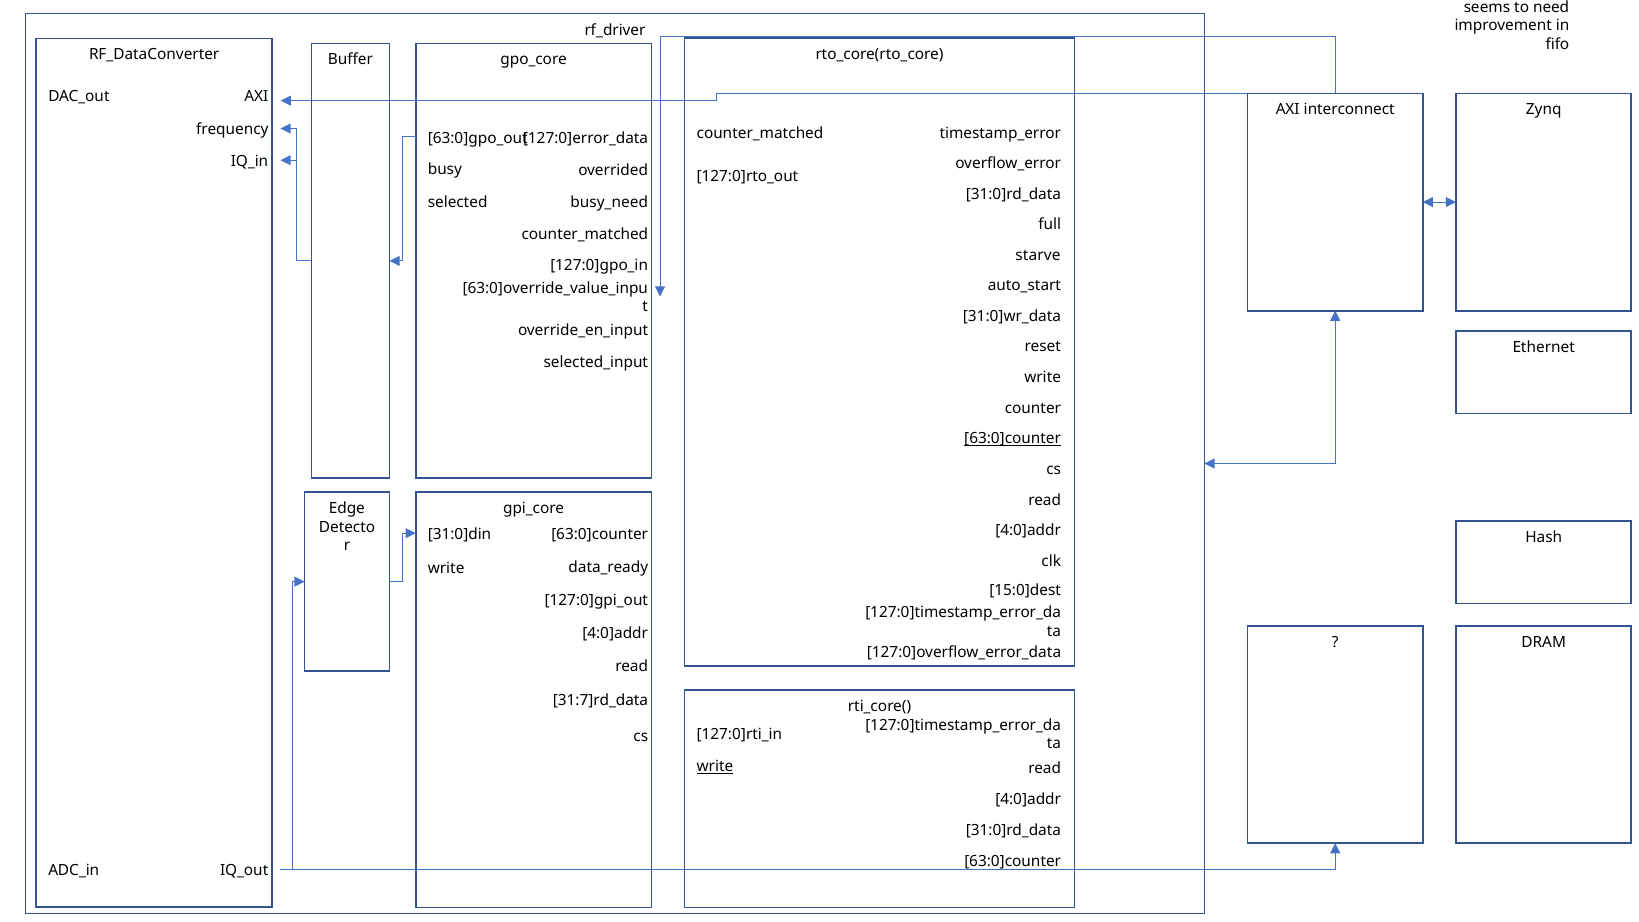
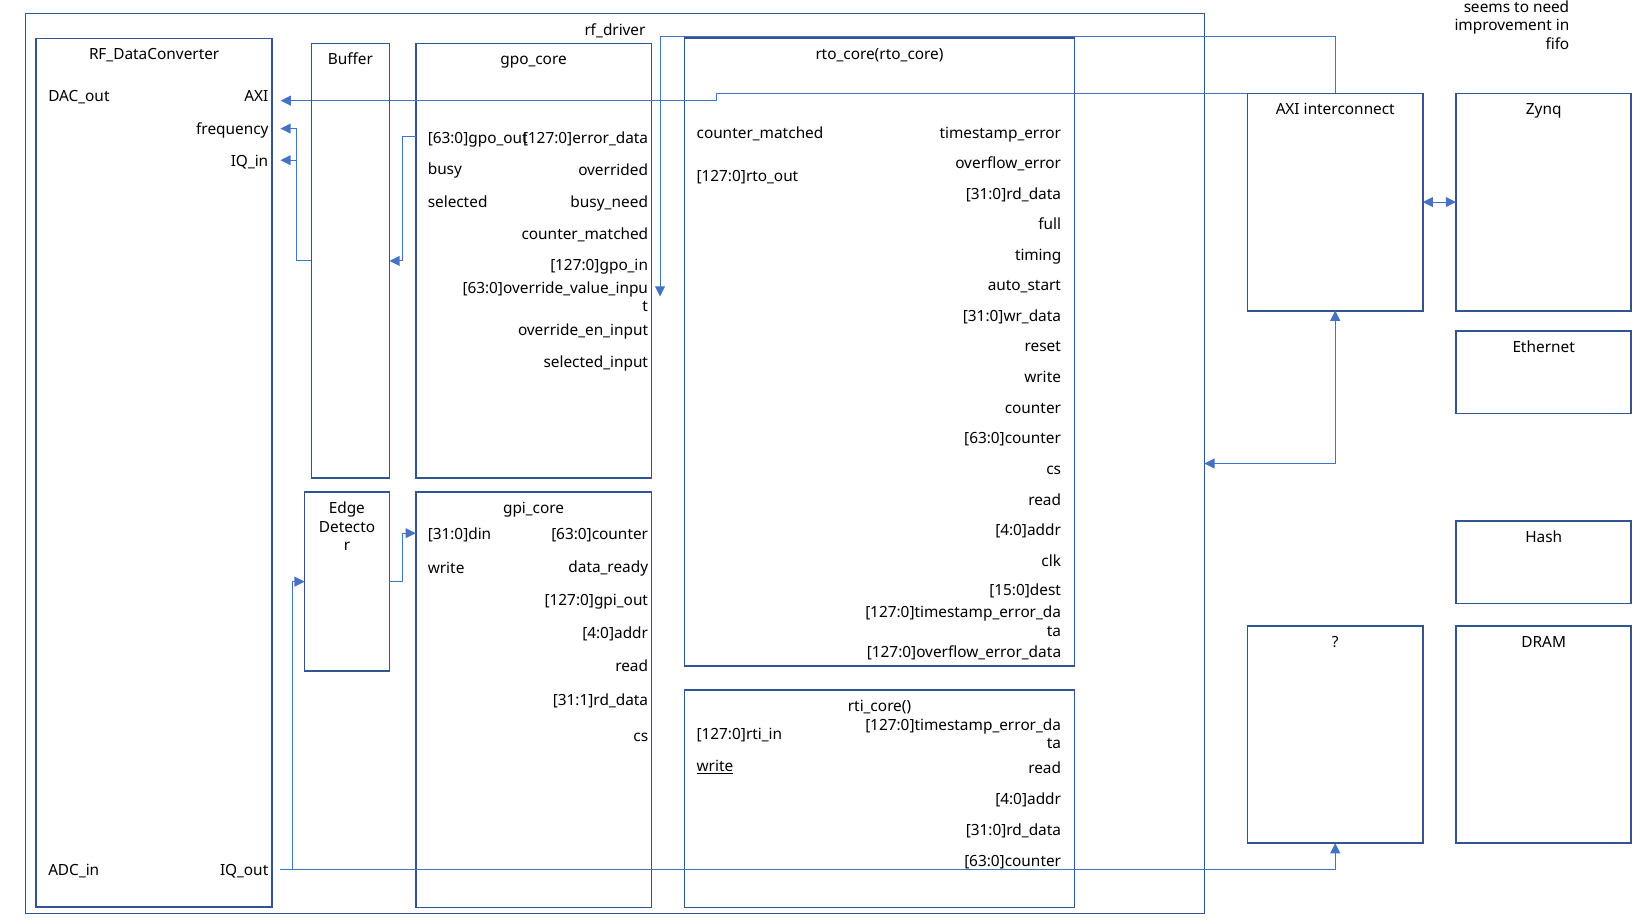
starve: starve -> timing (1038, 255)
63:0]counter underline: present -> none (1013, 439)
31:7]rd_data: 31:7]rd_data -> 31:1]rd_data (600, 700)
